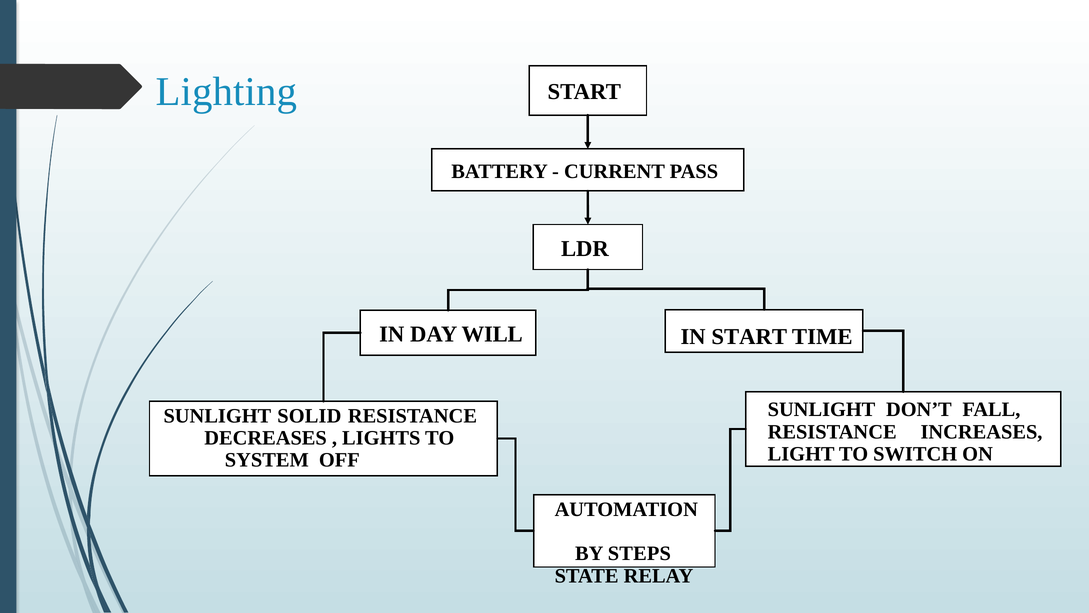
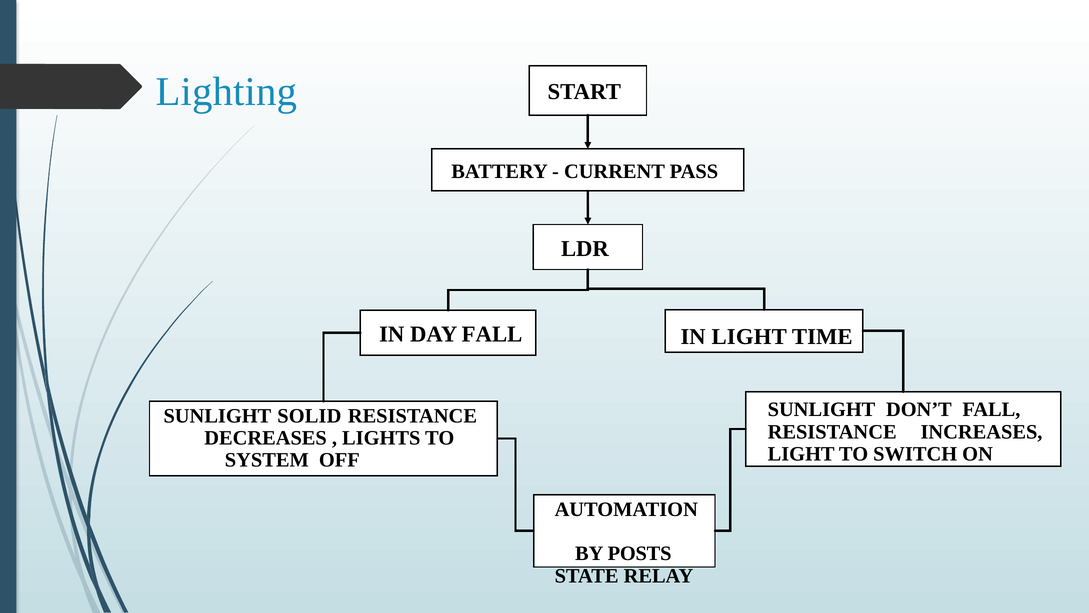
DAY WILL: WILL -> FALL (492, 334)
IN START: START -> LIGHT (749, 336)
STEPS: STEPS -> POSTS (640, 553)
